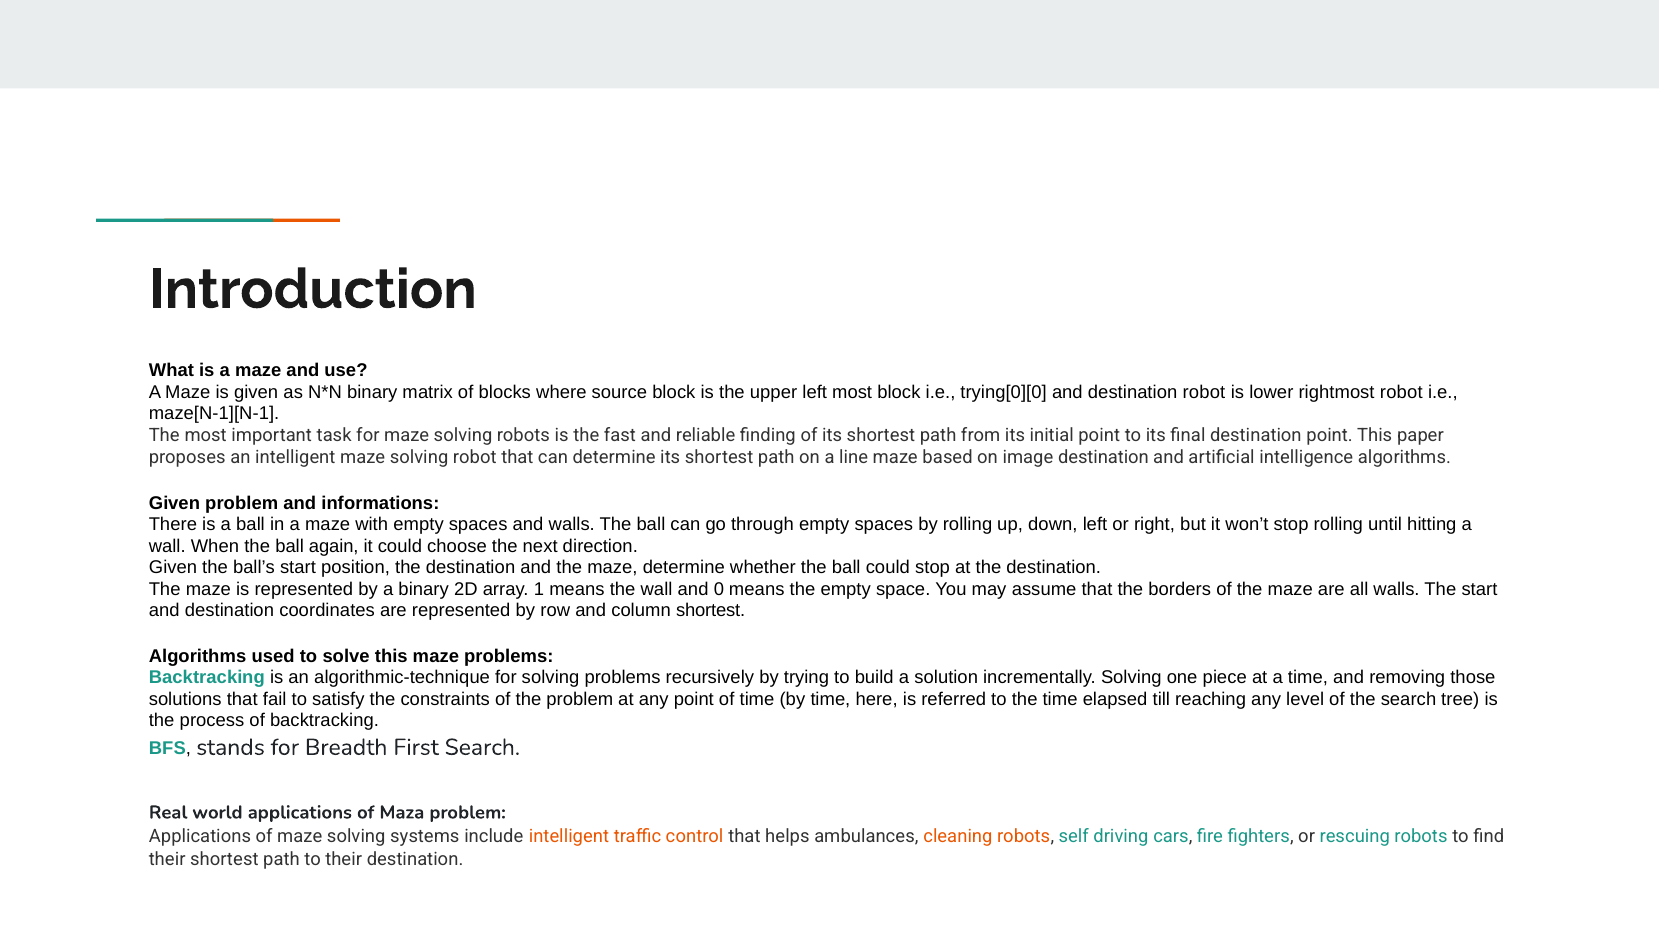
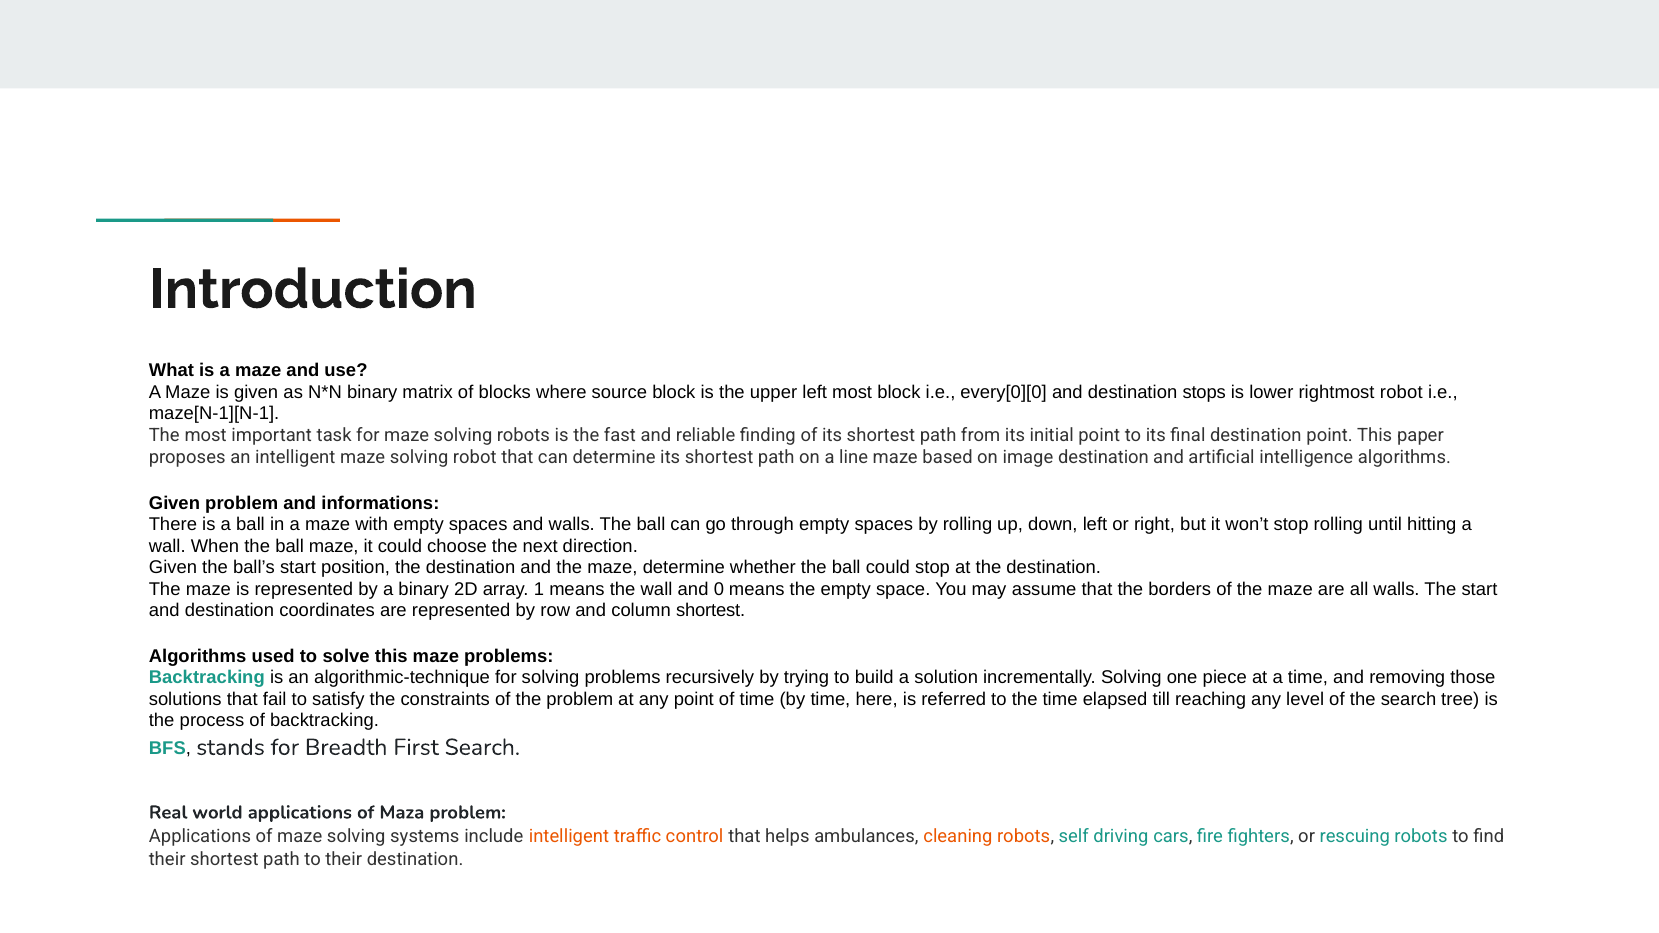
trying[0][0: trying[0][0 -> every[0][0 (1004, 392)
destination robot: robot -> stops (1204, 392)
ball again: again -> maze (334, 546)
